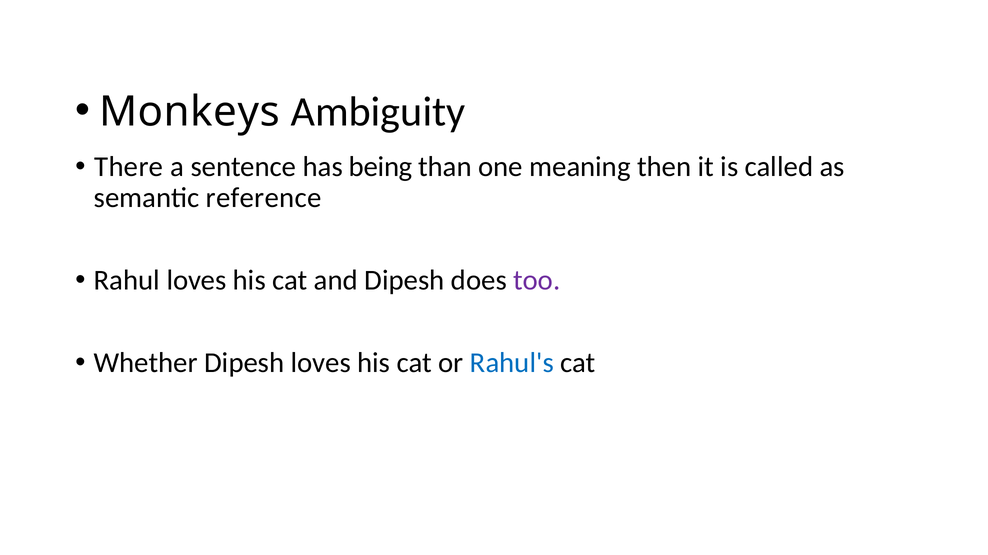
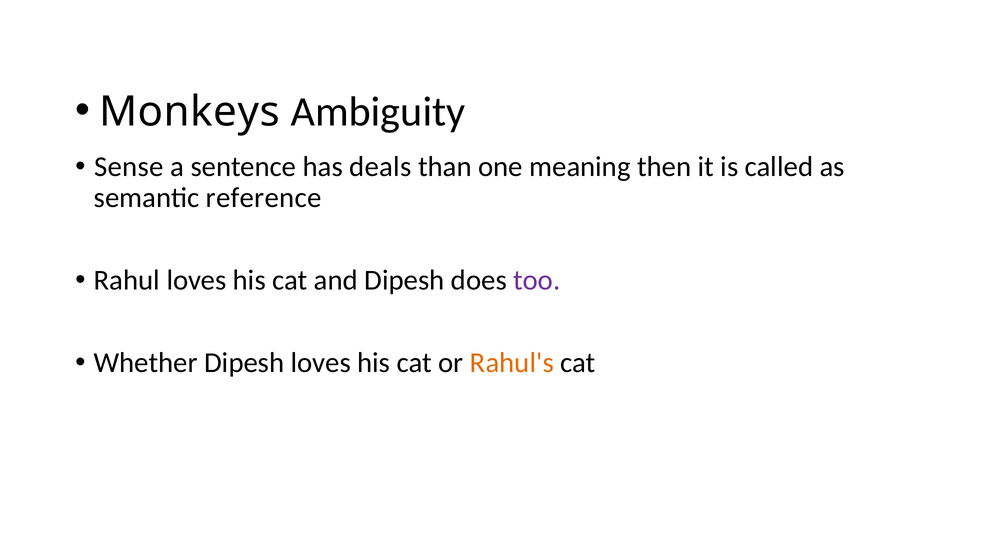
There: There -> Sense (129, 167)
being: being -> deals (380, 167)
Rahul's colour: blue -> orange (512, 363)
